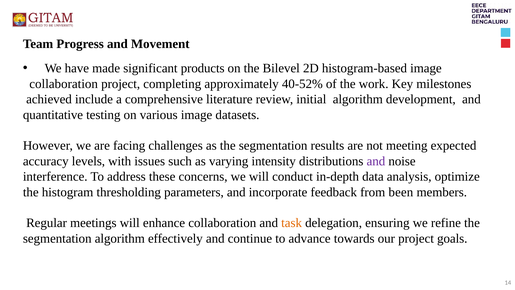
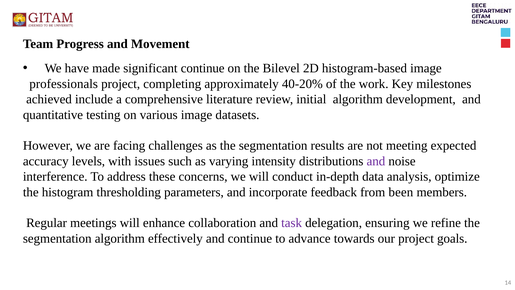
significant products: products -> continue (203, 68)
collaboration: collaboration -> professionals (64, 84)
40-52%: 40-52% -> 40-20% (302, 84)
task colour: orange -> purple (292, 223)
